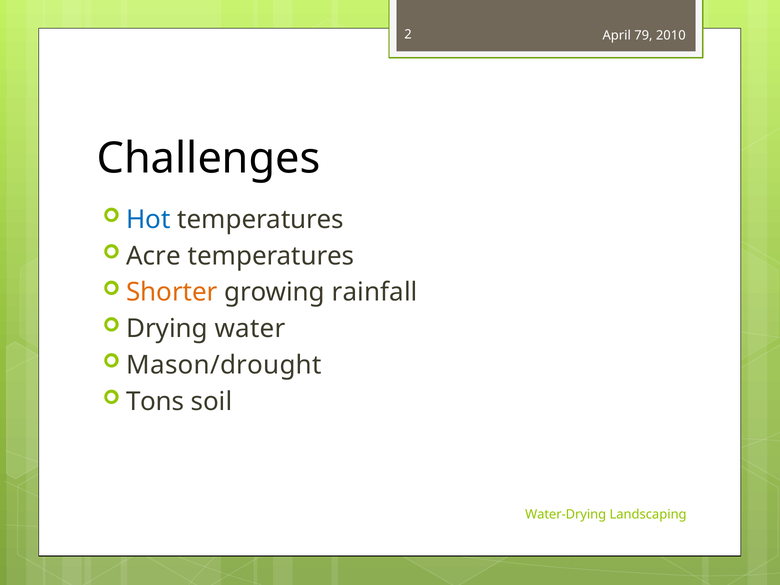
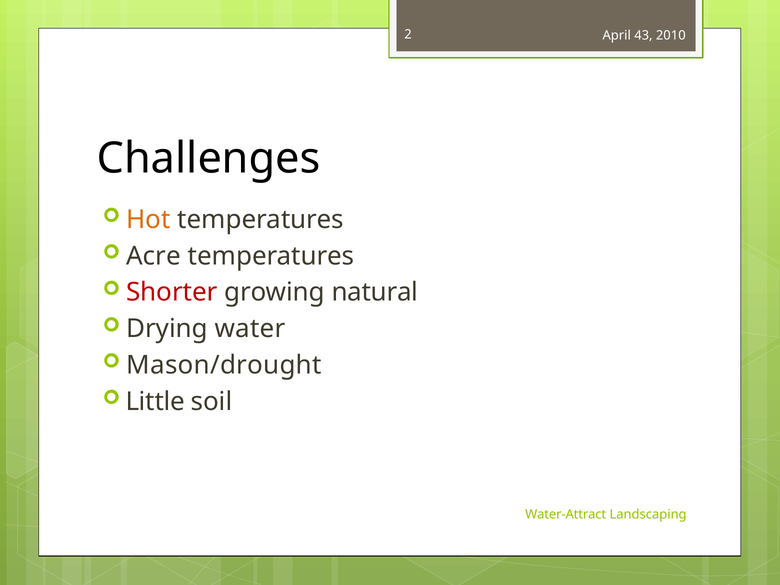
79: 79 -> 43 (643, 36)
Hot colour: blue -> orange (148, 220)
Shorter colour: orange -> red (172, 292)
rainfall: rainfall -> natural (375, 292)
Tons: Tons -> Little (155, 402)
Water-Drying: Water-Drying -> Water-Attract (566, 515)
